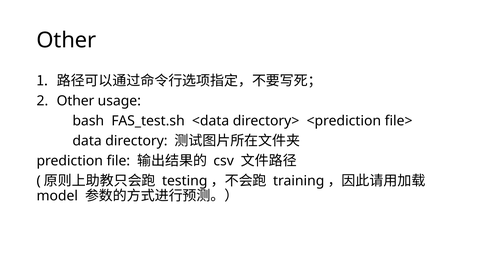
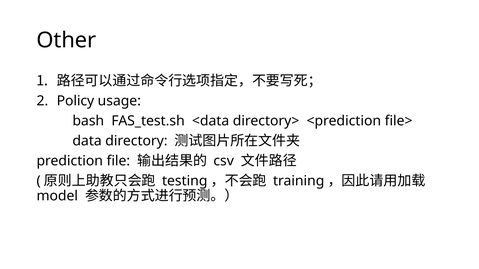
Other: Other -> Policy (75, 101)
